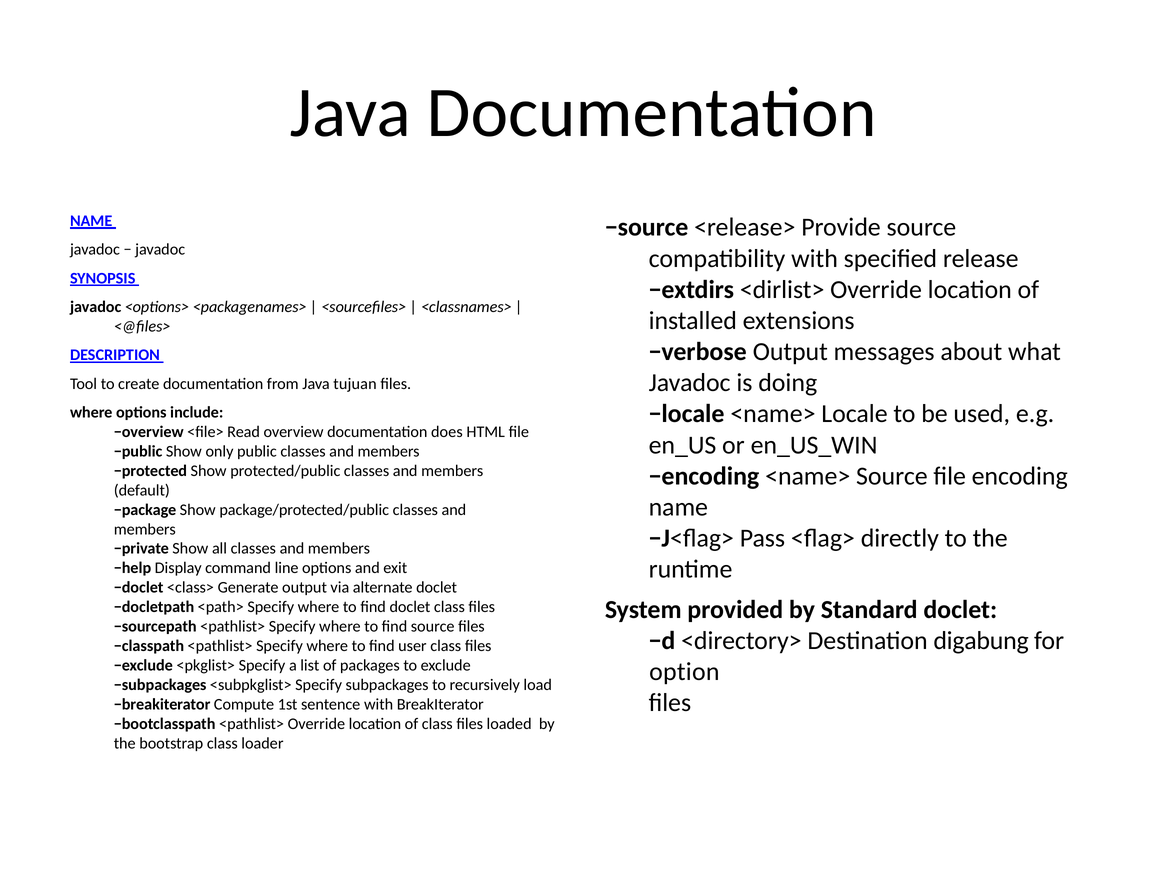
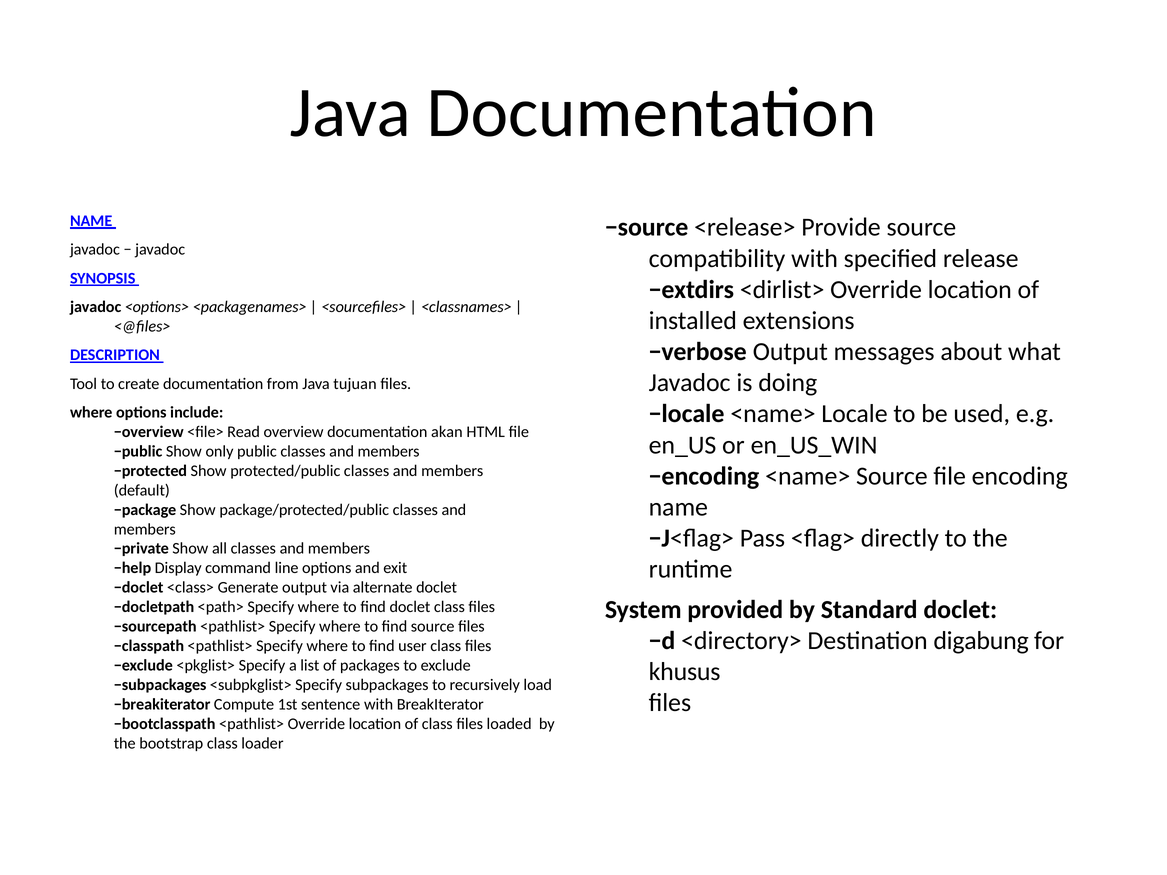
does: does -> akan (447, 432)
option: option -> khusus (685, 672)
